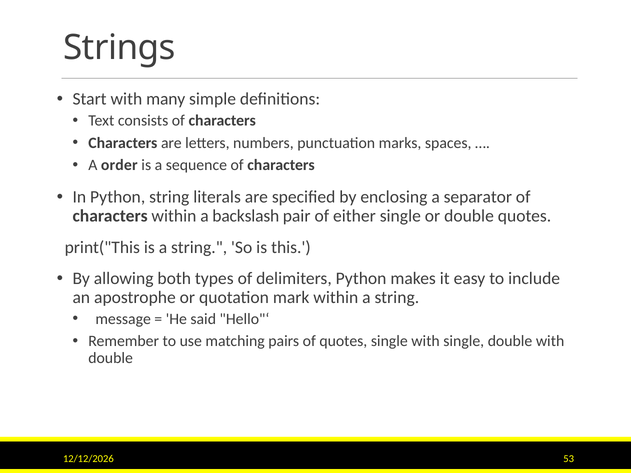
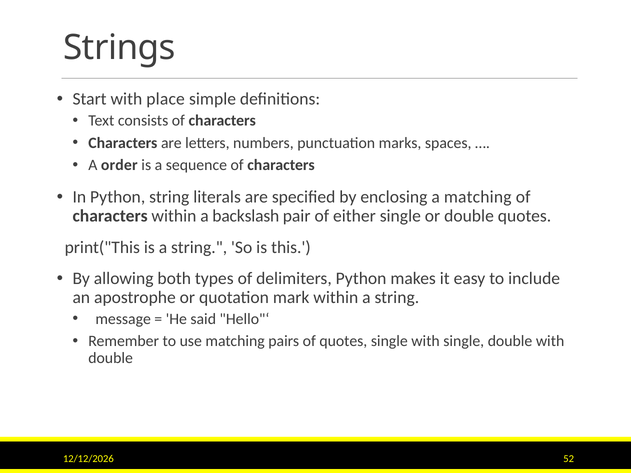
many: many -> place (166, 99)
a separator: separator -> matching (478, 197)
53: 53 -> 52 (569, 459)
